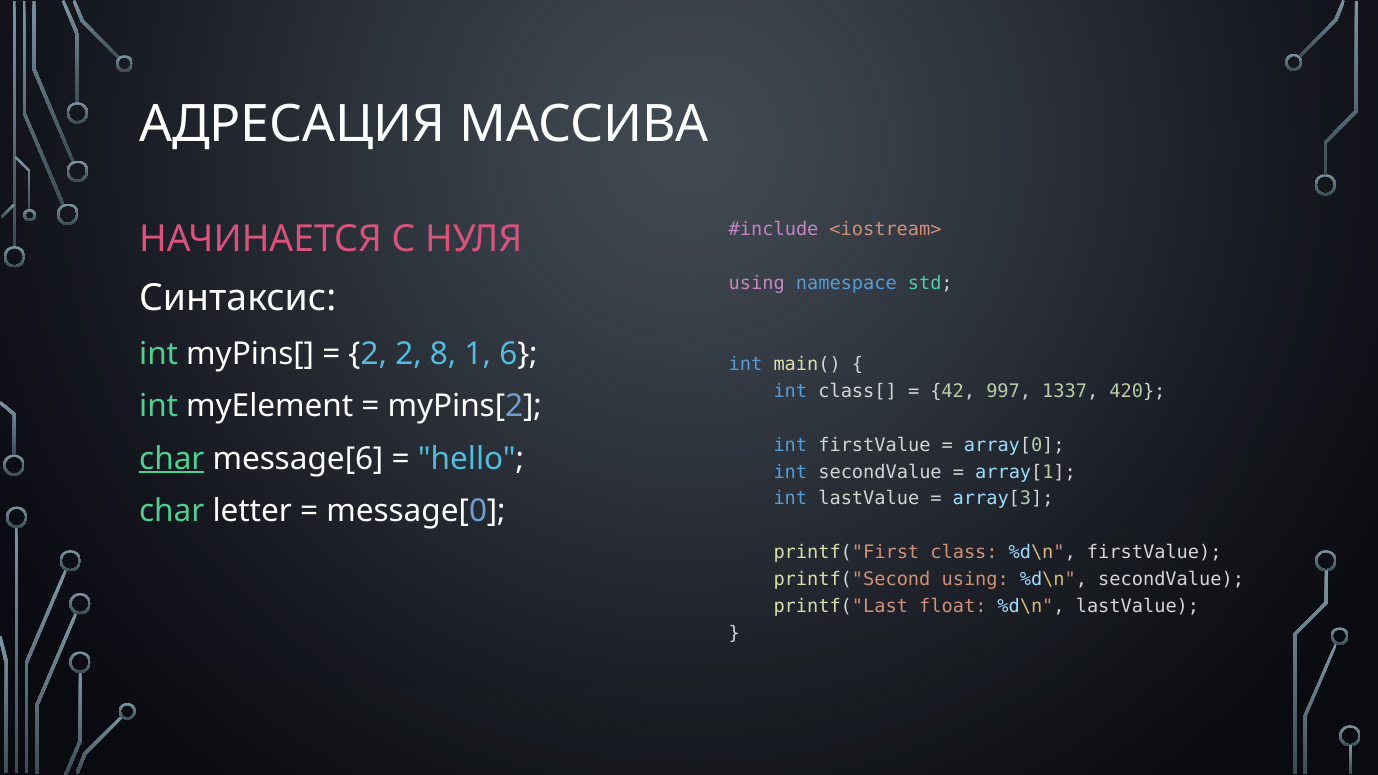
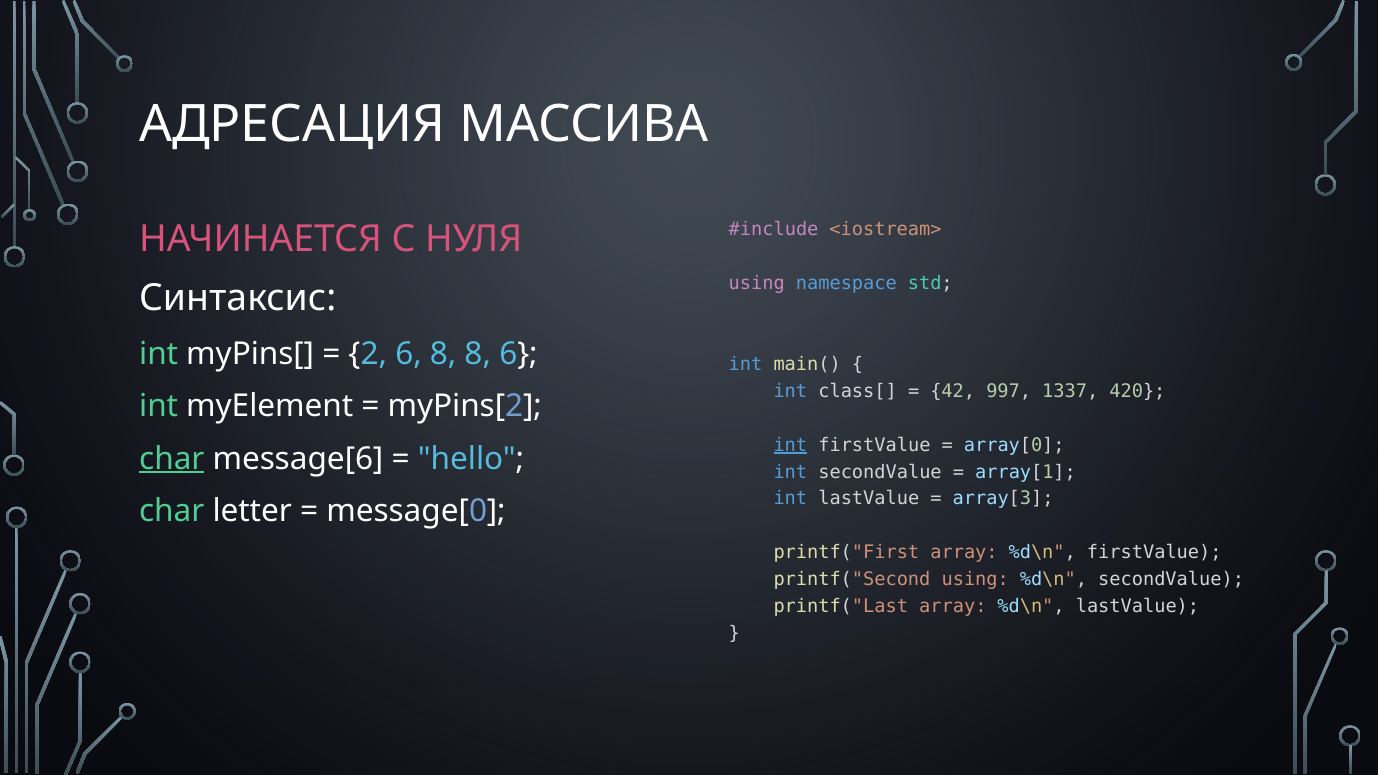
2 2: 2 -> 6 (409, 354)
8 1: 1 -> 8 (478, 354)
int underline: none -> present (790, 445)
printf("First class: class -> array (964, 553)
printf("Last float: float -> array (953, 606)
